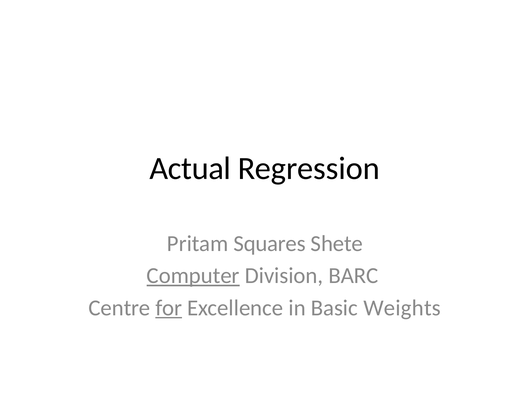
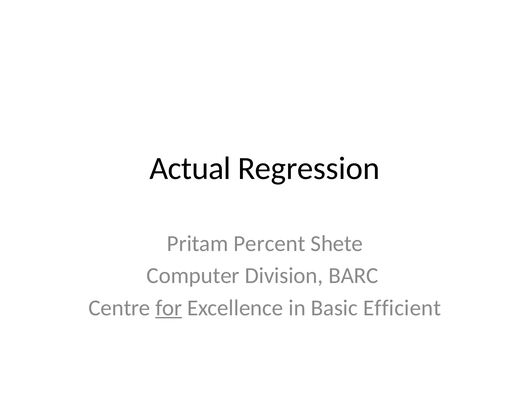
Squares: Squares -> Percent (269, 243)
Computer underline: present -> none (193, 275)
Weights: Weights -> Efficient (402, 307)
